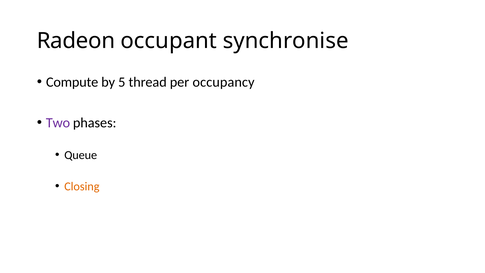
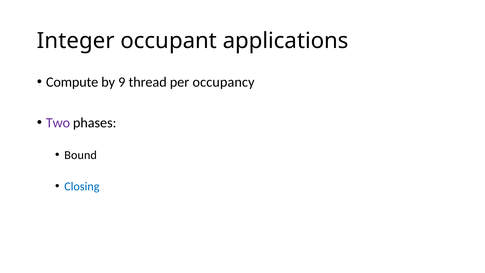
Radeon: Radeon -> Integer (76, 41)
synchronise: synchronise -> applications (286, 41)
5: 5 -> 9 (122, 82)
Queue: Queue -> Bound (81, 155)
Closing colour: orange -> blue (82, 186)
